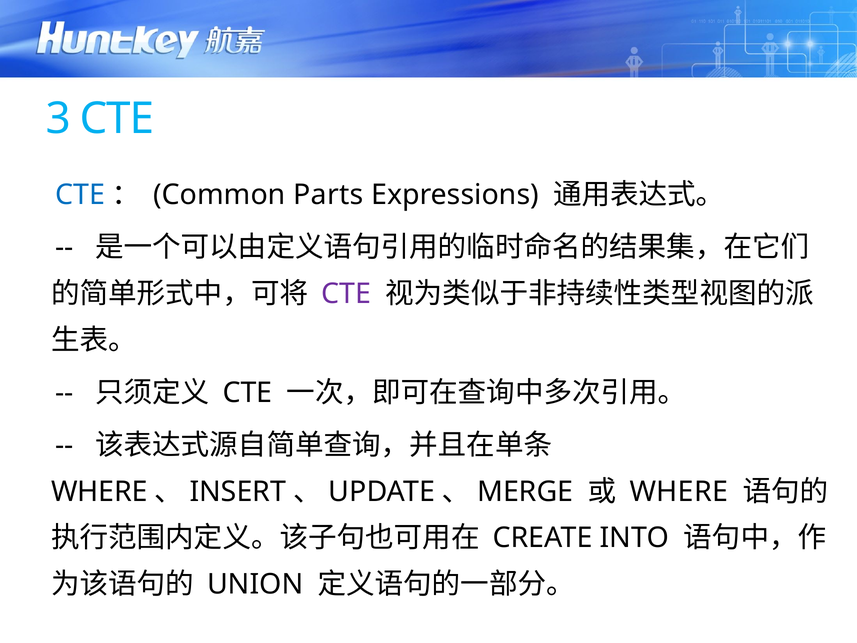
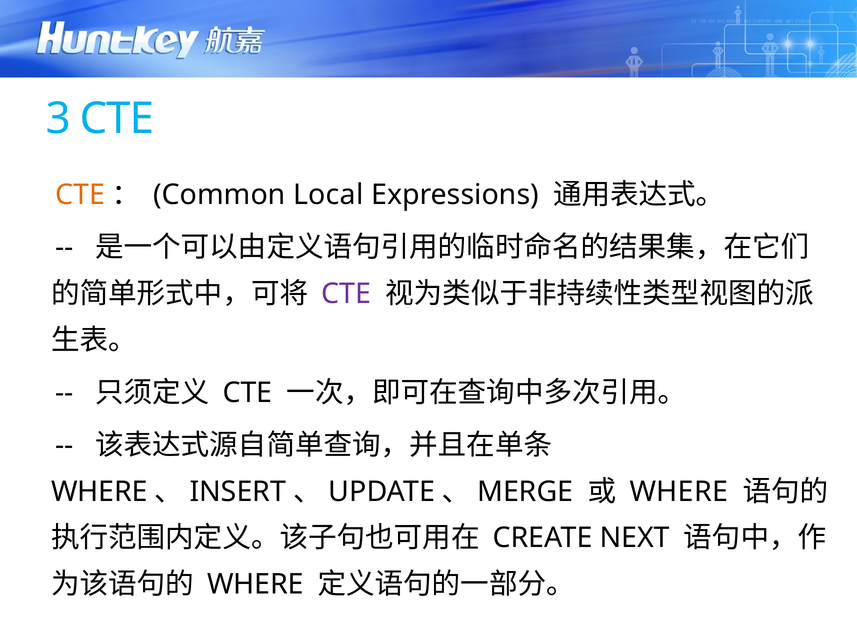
CTE colour: blue -> orange (80, 195)
Parts: Parts -> Local (328, 195)
INTO: INTO -> NEXT (635, 538)
UNION: UNION -> WHERE (255, 584)
